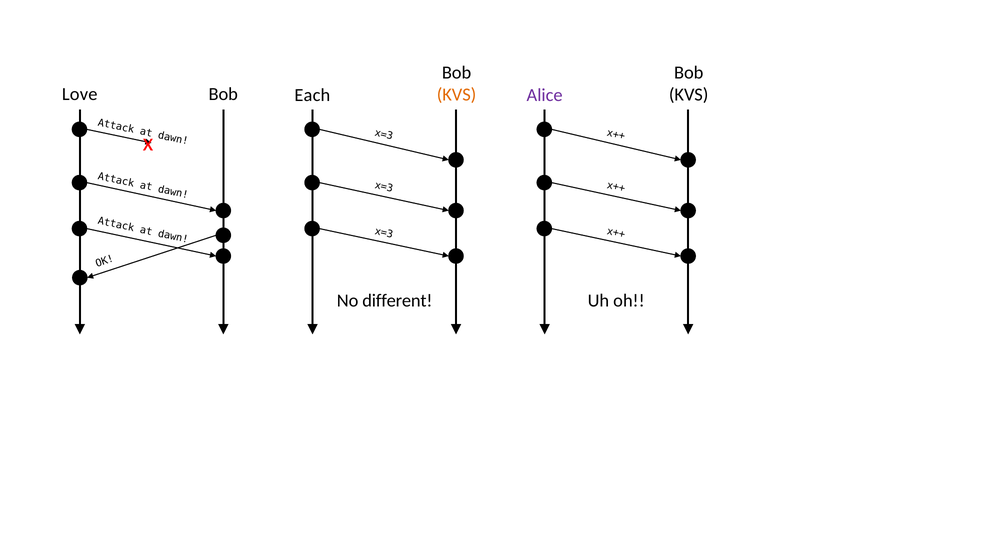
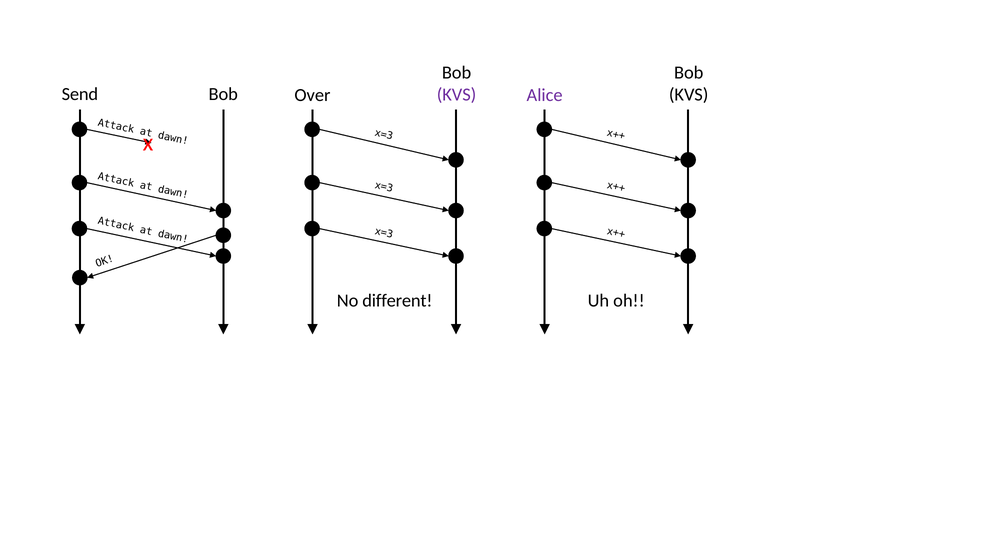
Love: Love -> Send (80, 94)
KVS colour: orange -> purple (457, 95)
Each: Each -> Over (312, 95)
